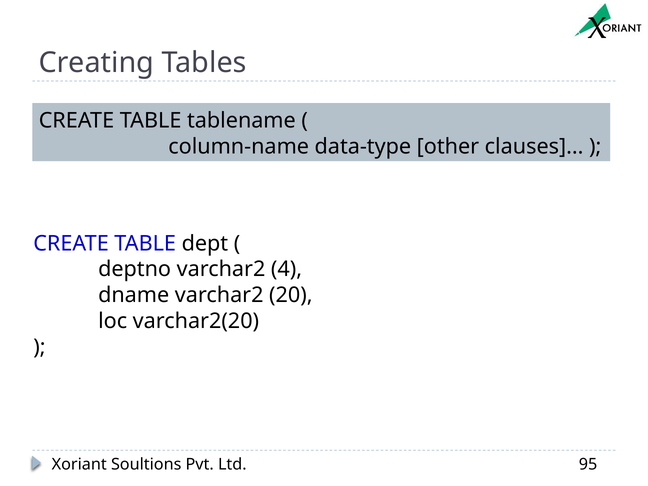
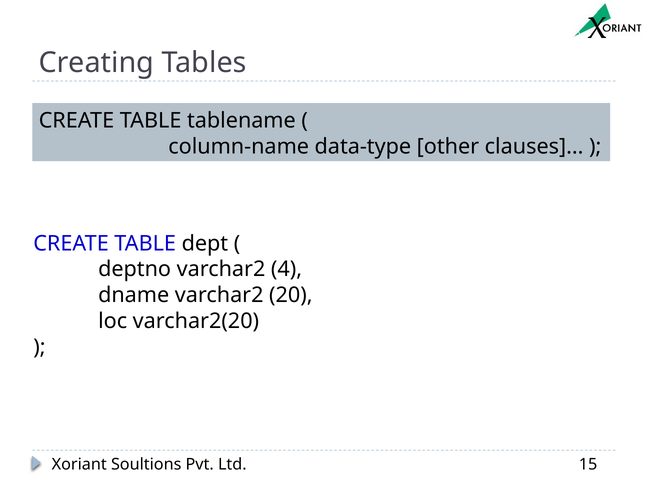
95: 95 -> 15 (588, 464)
